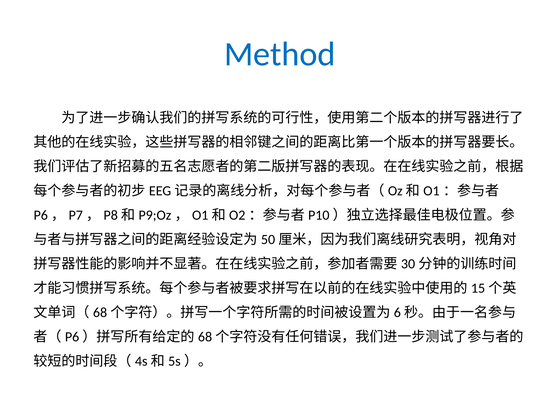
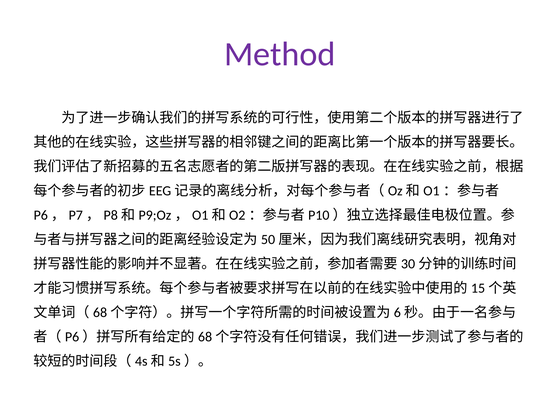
Method colour: blue -> purple (280, 54)
